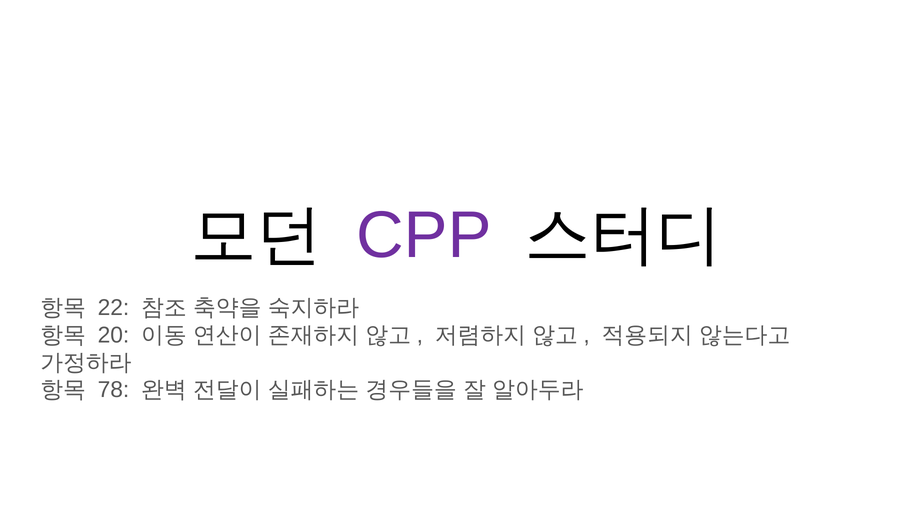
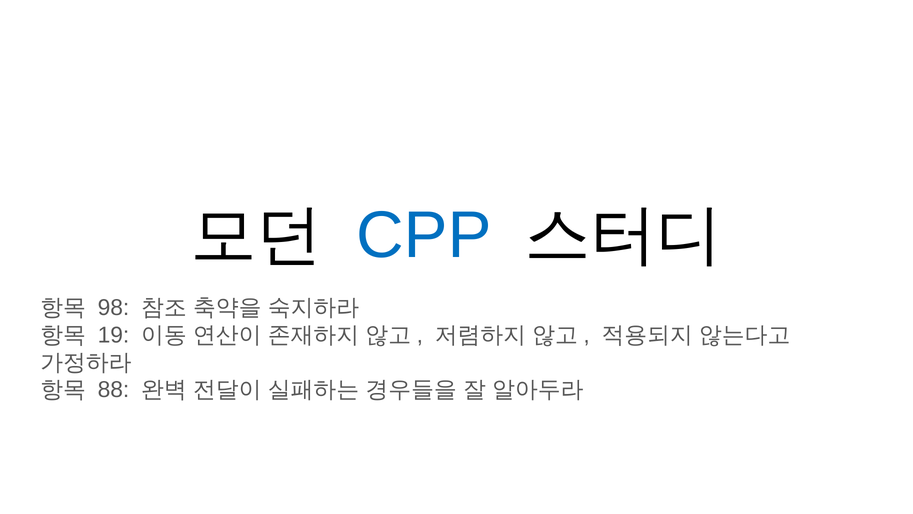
CPP colour: purple -> blue (424, 235)
22: 22 -> 98 (113, 307)
20: 20 -> 19 (113, 335)
78: 78 -> 88 (113, 390)
